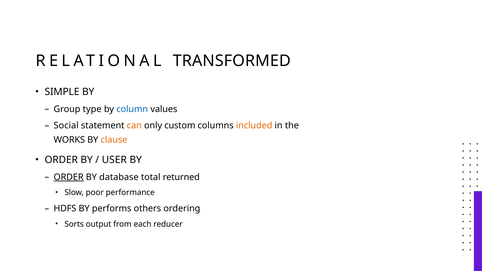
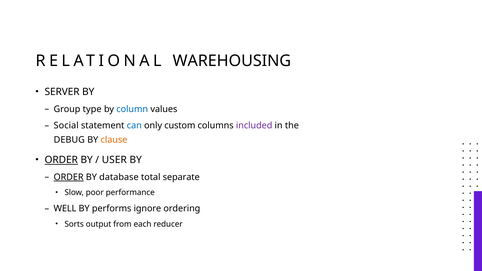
TRANSFORMED: TRANSFORMED -> WAREHOUSING (232, 61)
SIMPLE: SIMPLE -> SERVER (62, 92)
can colour: orange -> blue (134, 126)
included colour: orange -> purple (254, 126)
WORKS: WORKS -> DEBUG (69, 140)
ORDER underline: none -> present (61, 160)
returned: returned -> separate (181, 177)
HDFS: HDFS -> WELL (65, 209)
others: others -> ignore (147, 209)
